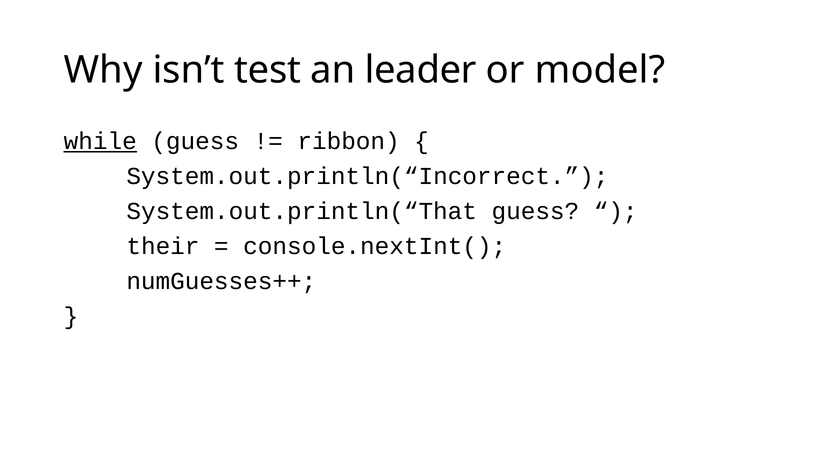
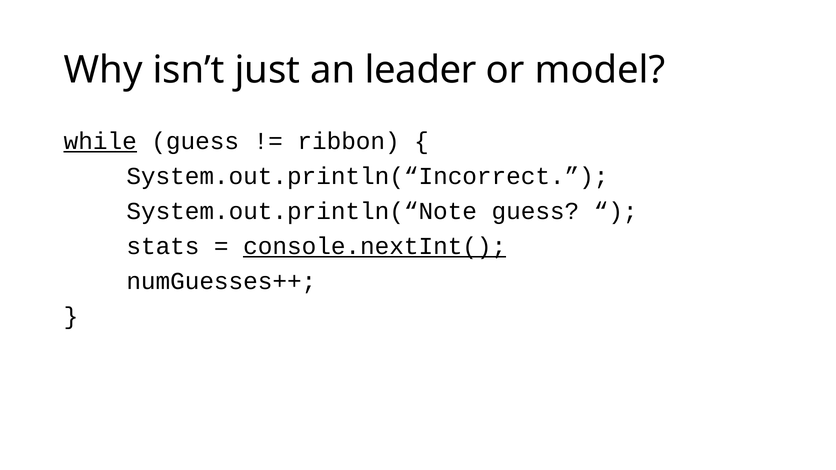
test: test -> just (267, 70)
System.out.println(“That: System.out.println(“That -> System.out.println(“Note (302, 211)
their: their -> stats (163, 247)
console.nextInt( underline: none -> present (375, 247)
